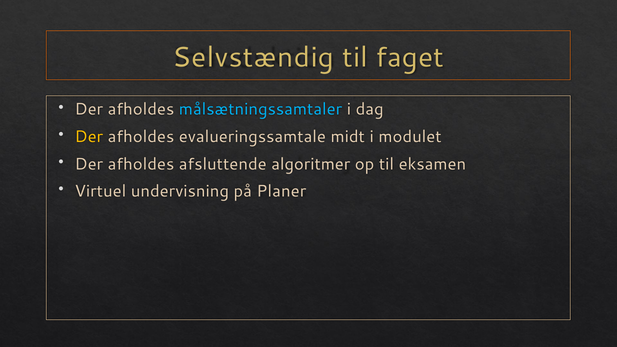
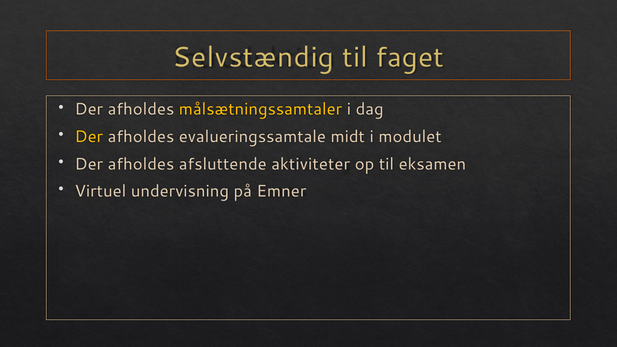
målsætningssamtaler colour: light blue -> yellow (261, 109)
algoritmer: algoritmer -> aktiviteter (311, 164)
Planer: Planer -> Emner (281, 191)
